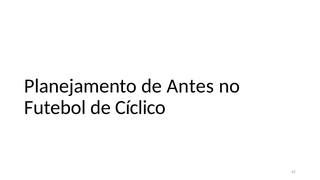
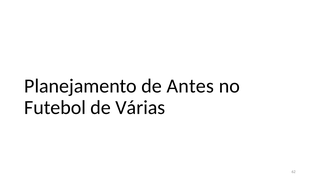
Cíclico: Cíclico -> Várias (140, 108)
